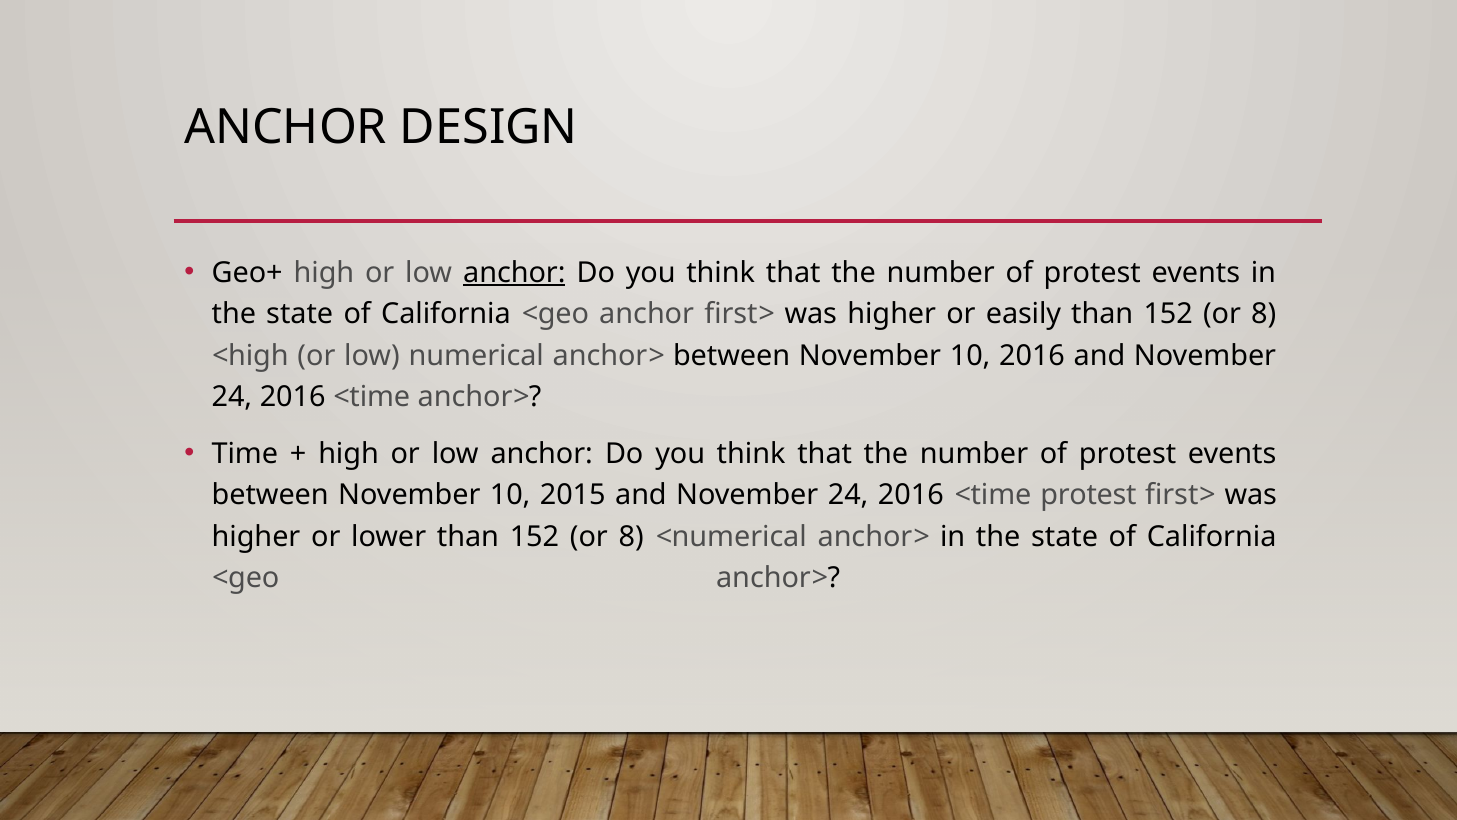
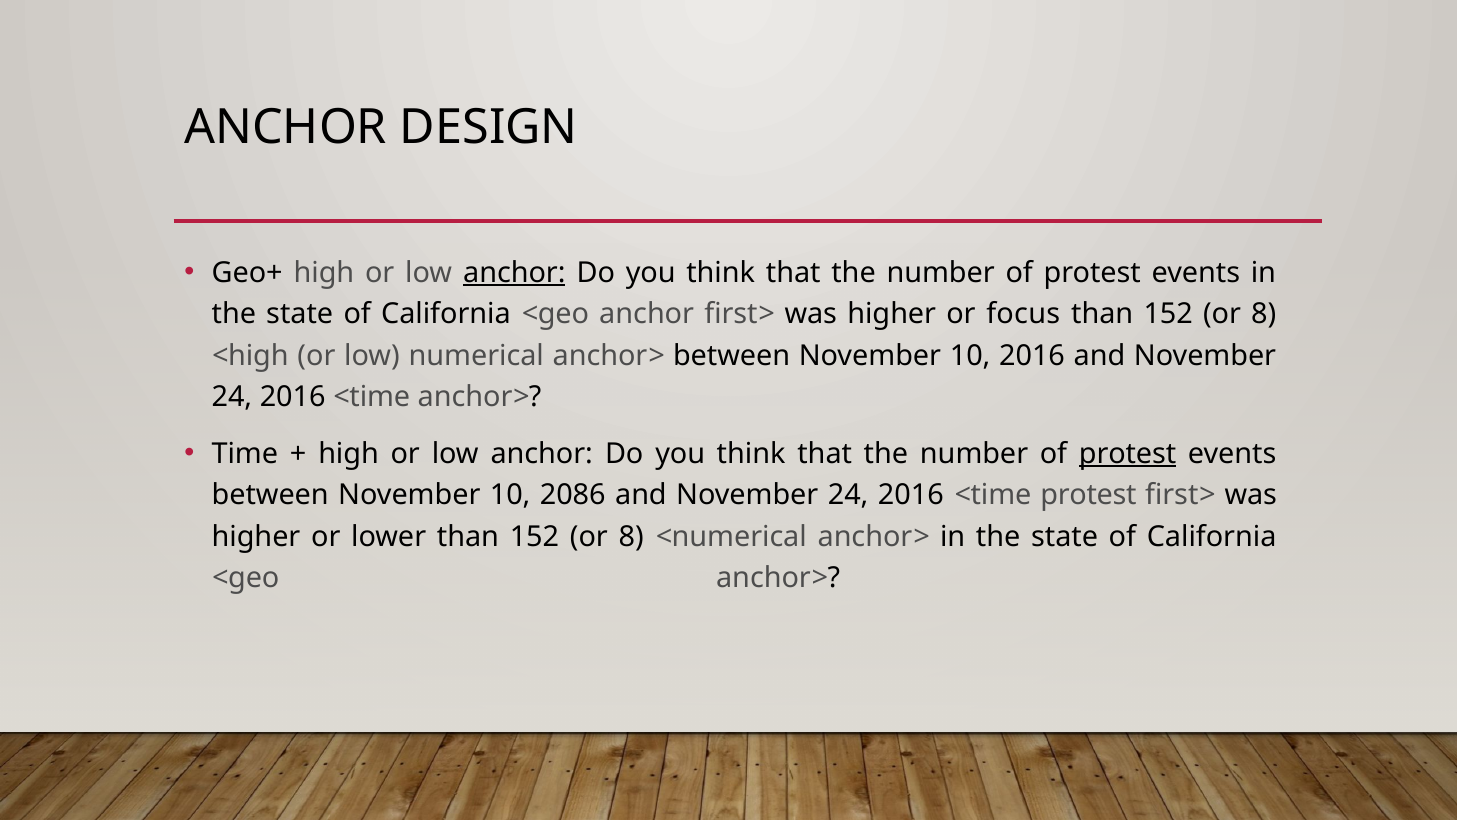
easily: easily -> focus (1023, 314)
protest underline: none -> present (1128, 454)
2015: 2015 -> 2086 (573, 495)
